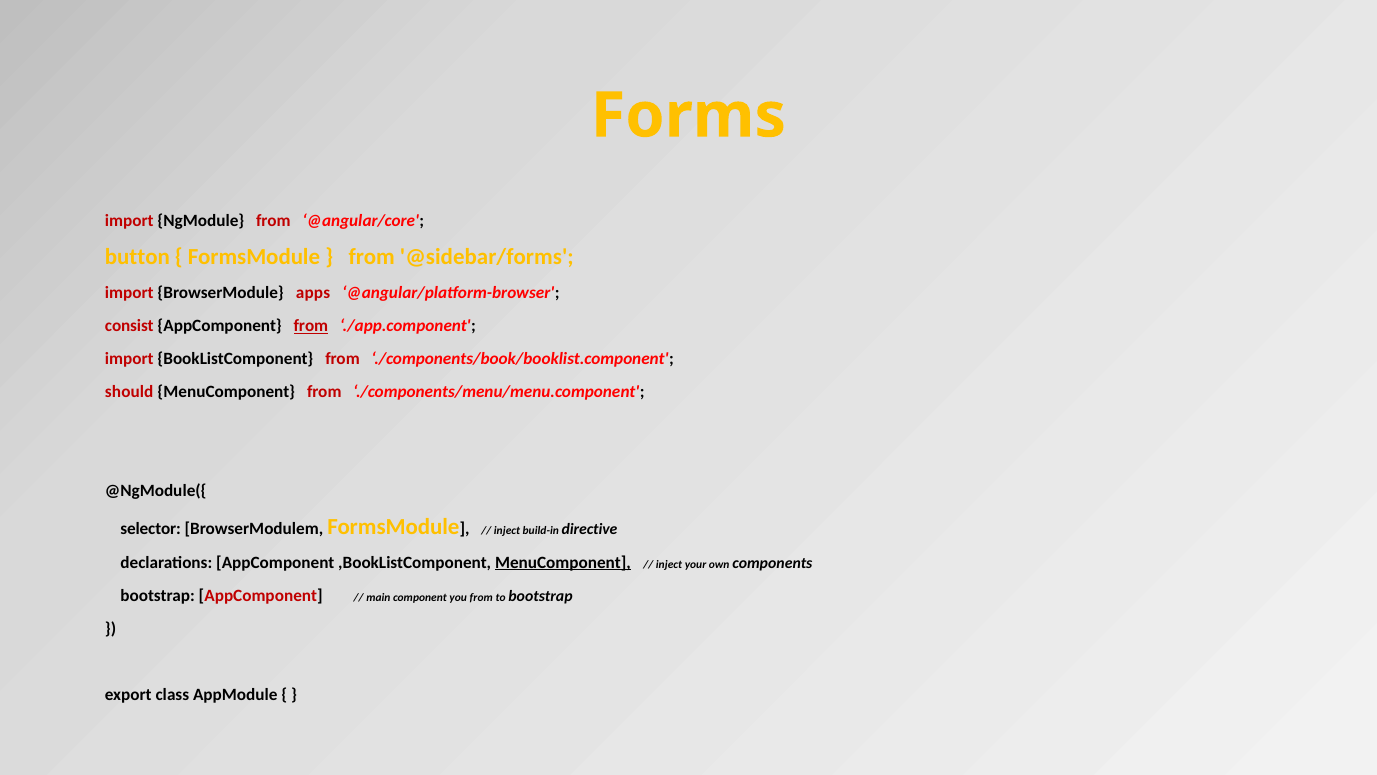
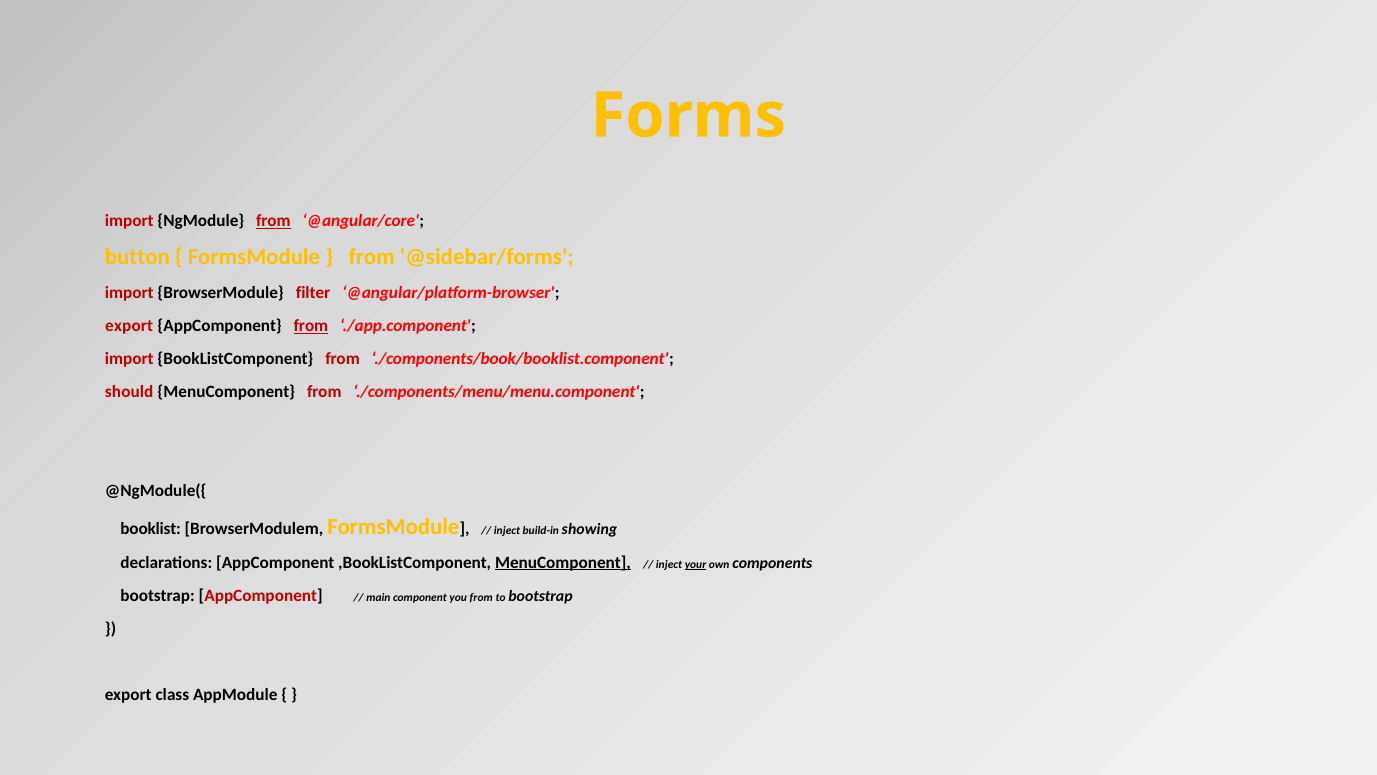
from underline: none -> present (273, 221)
apps: apps -> filter (313, 293)
consist: consist -> export (129, 326)
selector: selector -> booklist (151, 528)
directive: directive -> showing (589, 529)
your underline: none -> present (696, 564)
